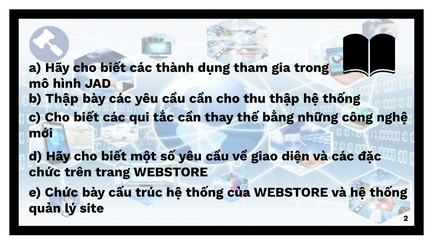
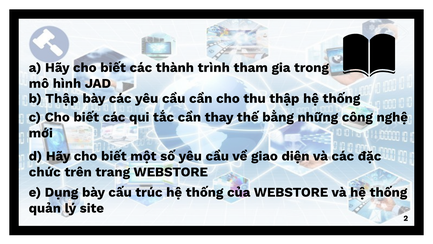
dụng: dụng -> trình (214, 67)
e Chức: Chức -> Dụng (61, 192)
